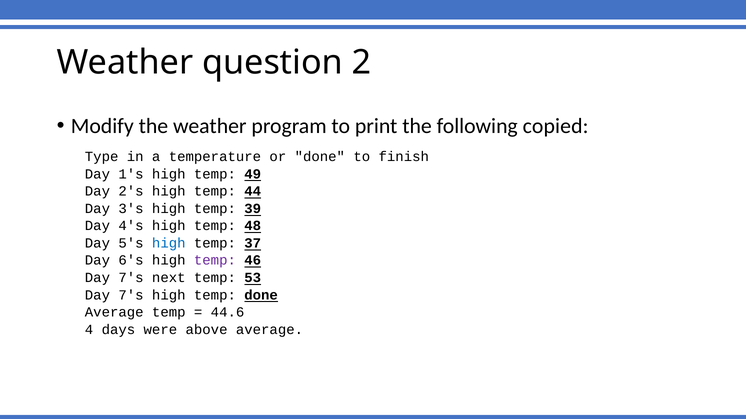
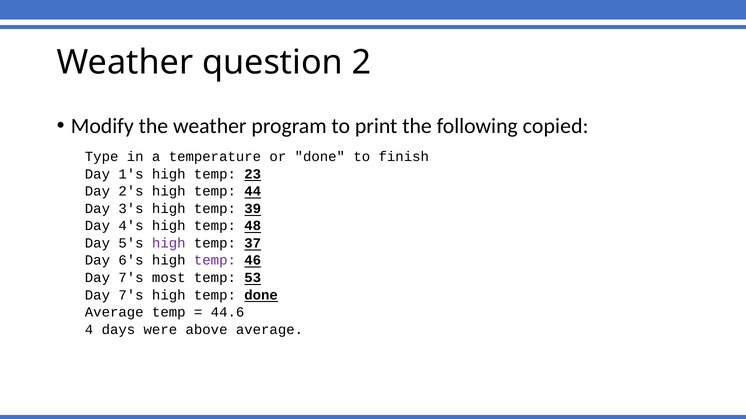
49: 49 -> 23 (253, 174)
high colour: blue -> purple (169, 243)
next: next -> most (169, 278)
